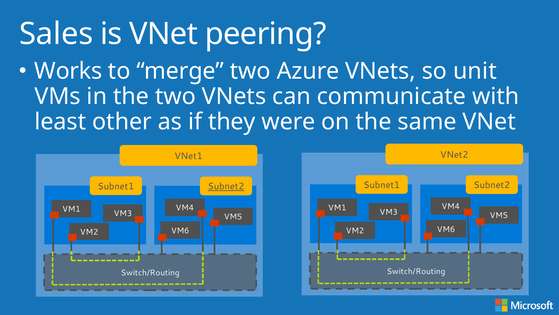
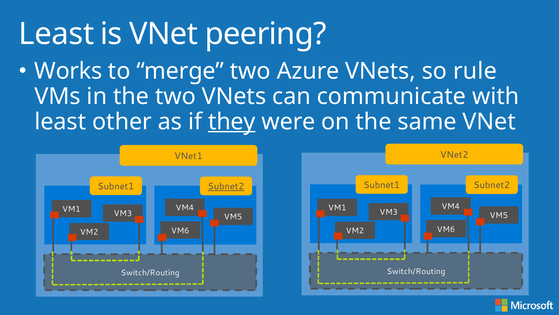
Sales: Sales -> Least (56, 34)
unit: unit -> rule (475, 71)
they underline: none -> present (232, 121)
